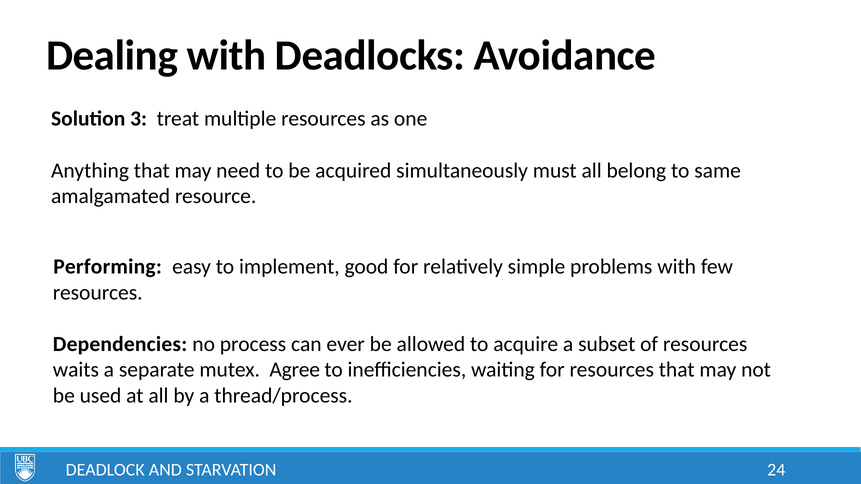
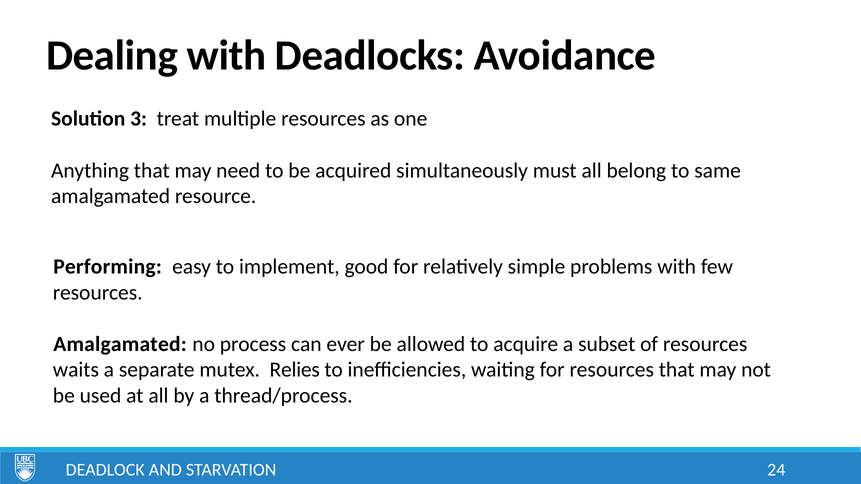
Dependencies: Dependencies -> Amalgamated (120, 344)
Agree: Agree -> Relies (295, 370)
